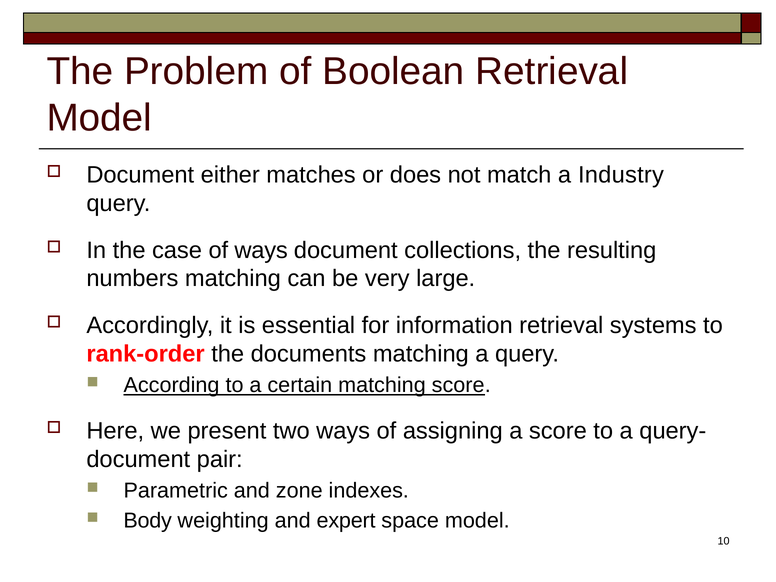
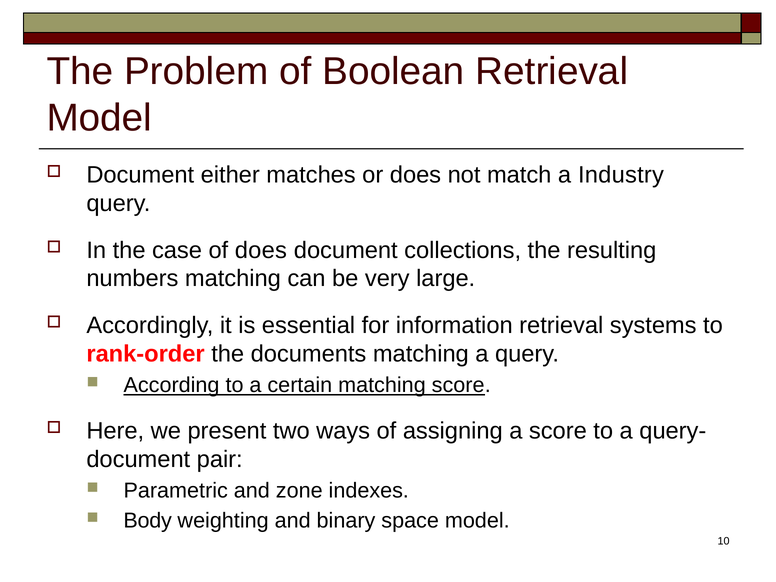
of ways: ways -> does (261, 250)
expert: expert -> binary (346, 521)
